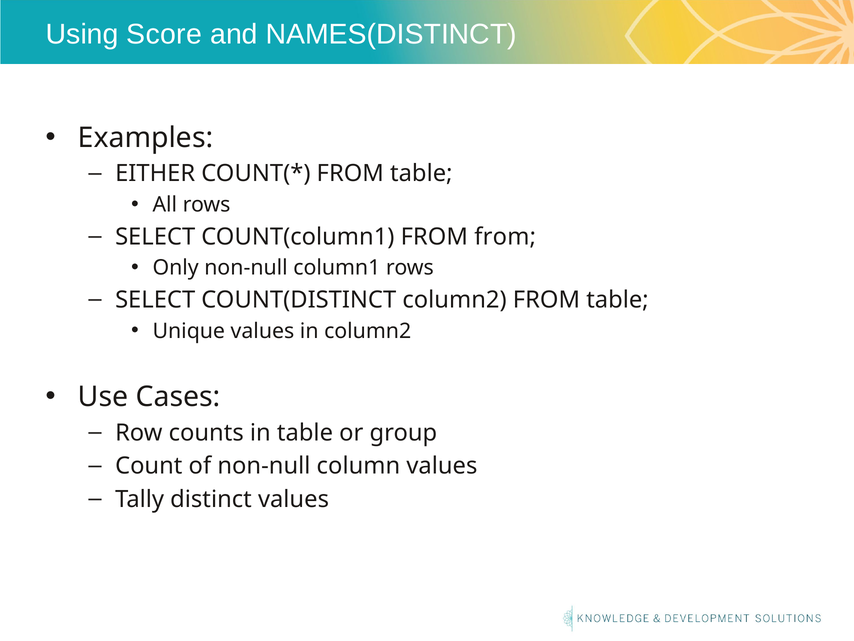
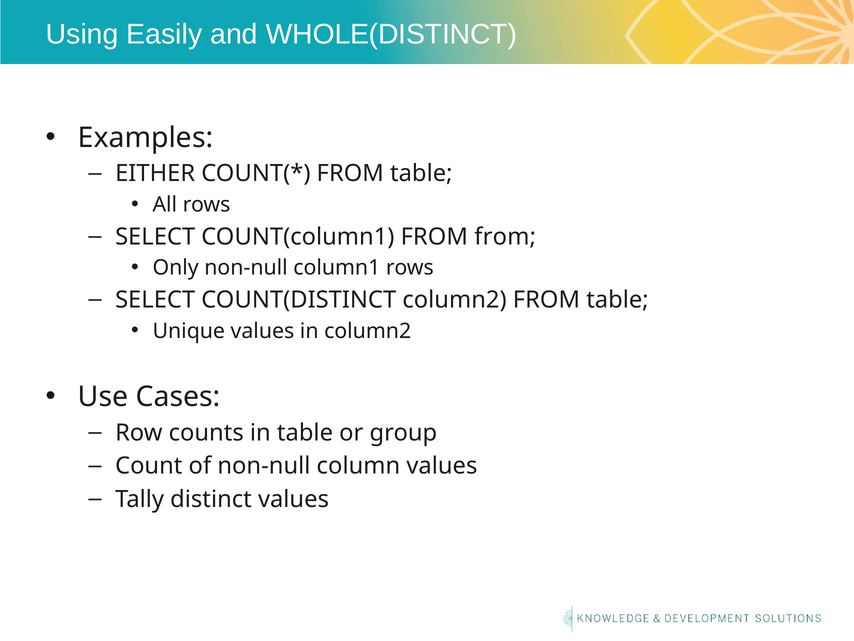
Score: Score -> Easily (164, 34)
NAMES(DISTINCT: NAMES(DISTINCT -> WHOLE(DISTINCT (391, 34)
